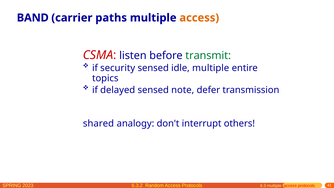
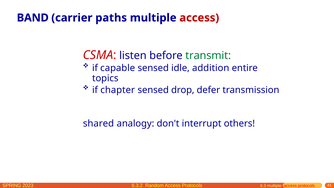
access colour: orange -> red (199, 18)
security: security -> capable (118, 68)
idle multiple: multiple -> addition (211, 68)
delayed: delayed -> chapter (118, 90)
note: note -> drop (183, 90)
